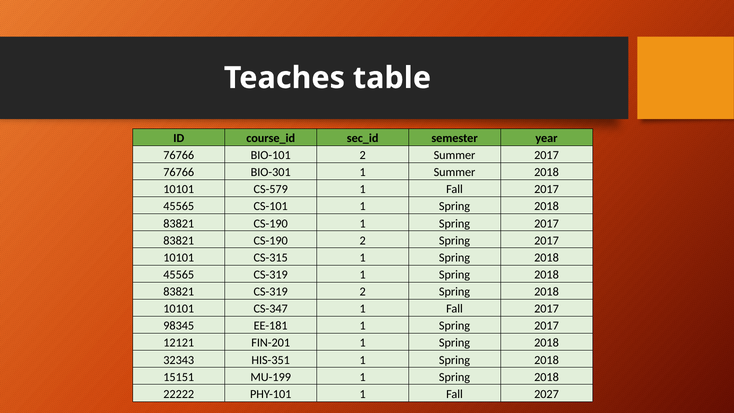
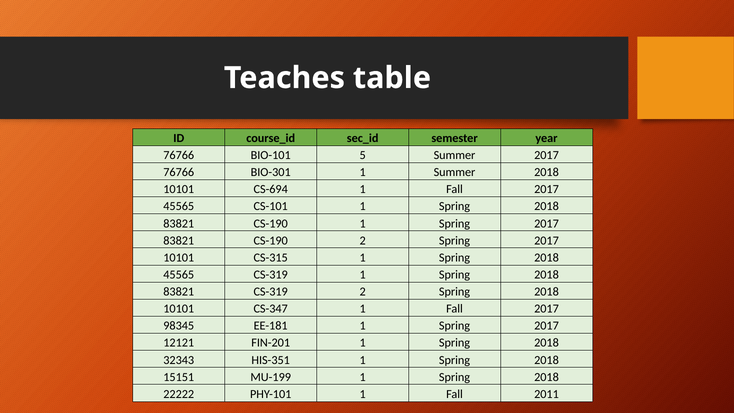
BIO-101 2: 2 -> 5 (363, 155)
CS-579: CS-579 -> CS-694 (271, 189)
2027: 2027 -> 2011 (546, 394)
